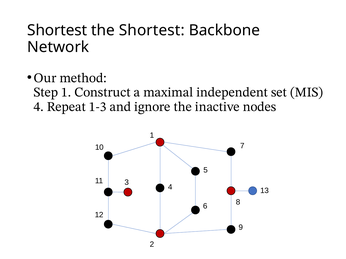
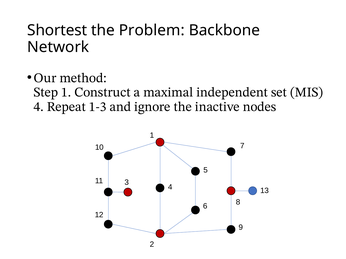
the Shortest: Shortest -> Problem (152, 30)
